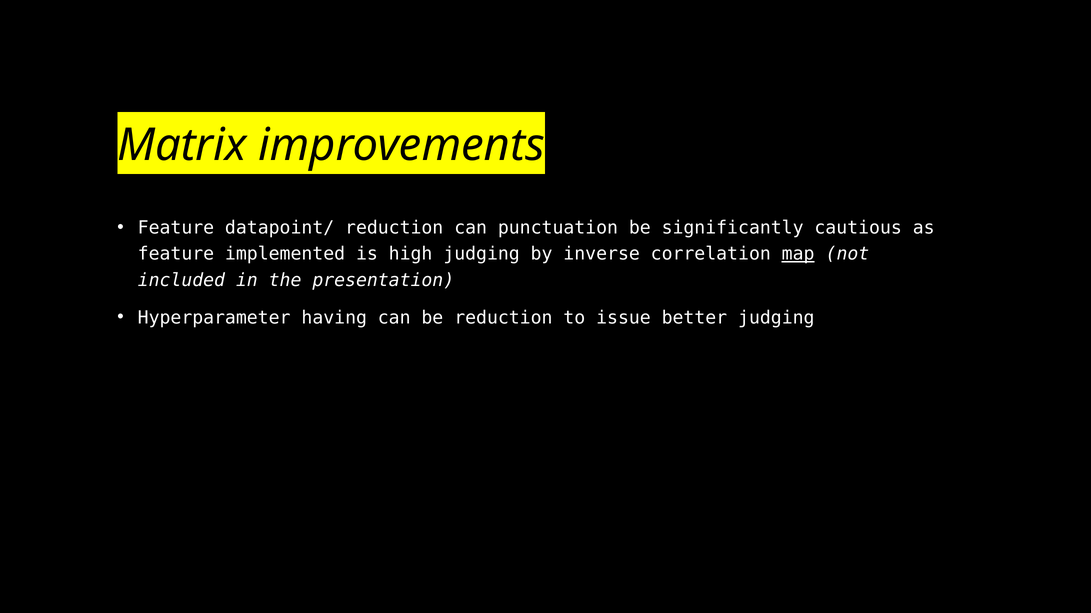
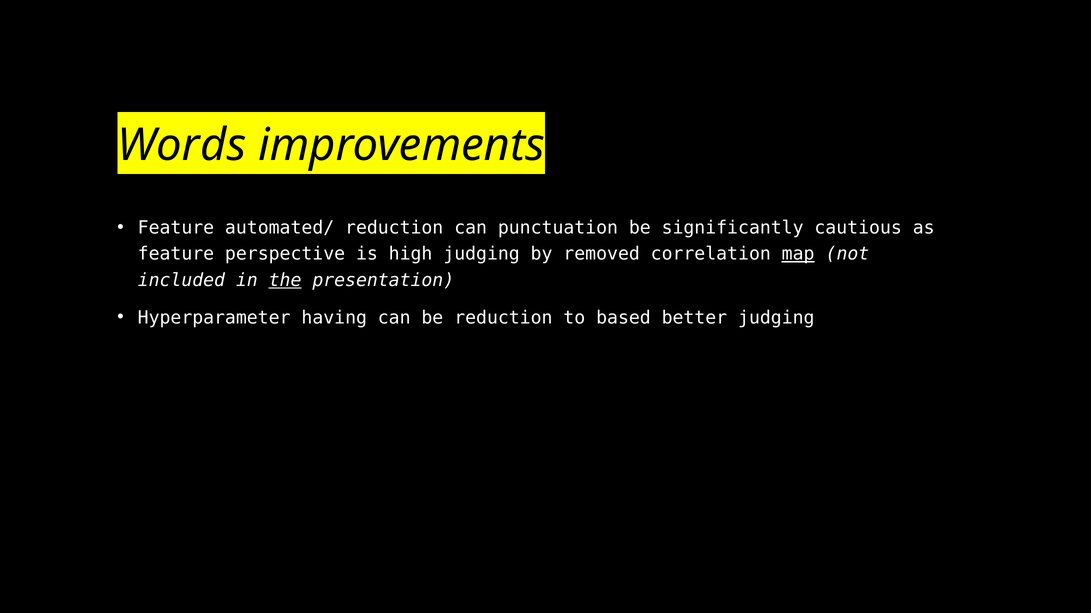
Matrix: Matrix -> Words (182, 146)
datapoint/: datapoint/ -> automated/ (280, 228)
implemented: implemented -> perspective (285, 254)
inverse: inverse -> removed (602, 254)
the underline: none -> present (285, 280)
issue: issue -> based (623, 318)
